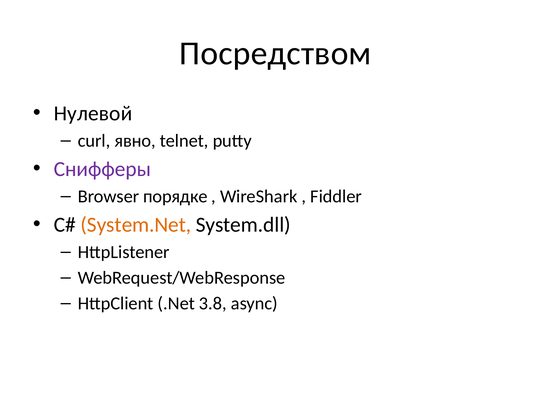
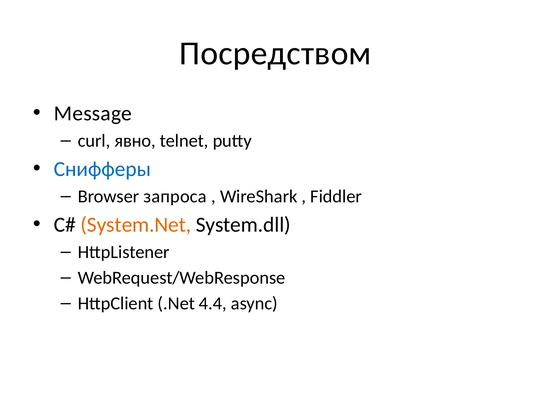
Нулевой: Нулевой -> Message (93, 113)
Снифферы colour: purple -> blue (102, 169)
порядке: порядке -> запроса (175, 196)
3.8: 3.8 -> 4.4 (213, 304)
